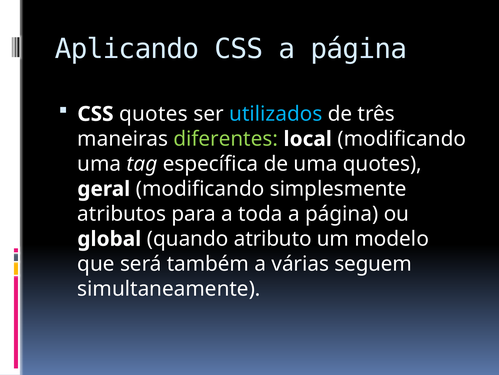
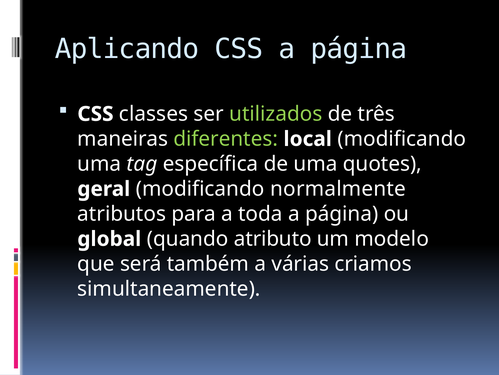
CSS quotes: quotes -> classes (154, 114)
utilizados colour: light blue -> light green (276, 114)
simplesmente: simplesmente -> normalmente (338, 189)
seguem: seguem -> criamos (373, 264)
